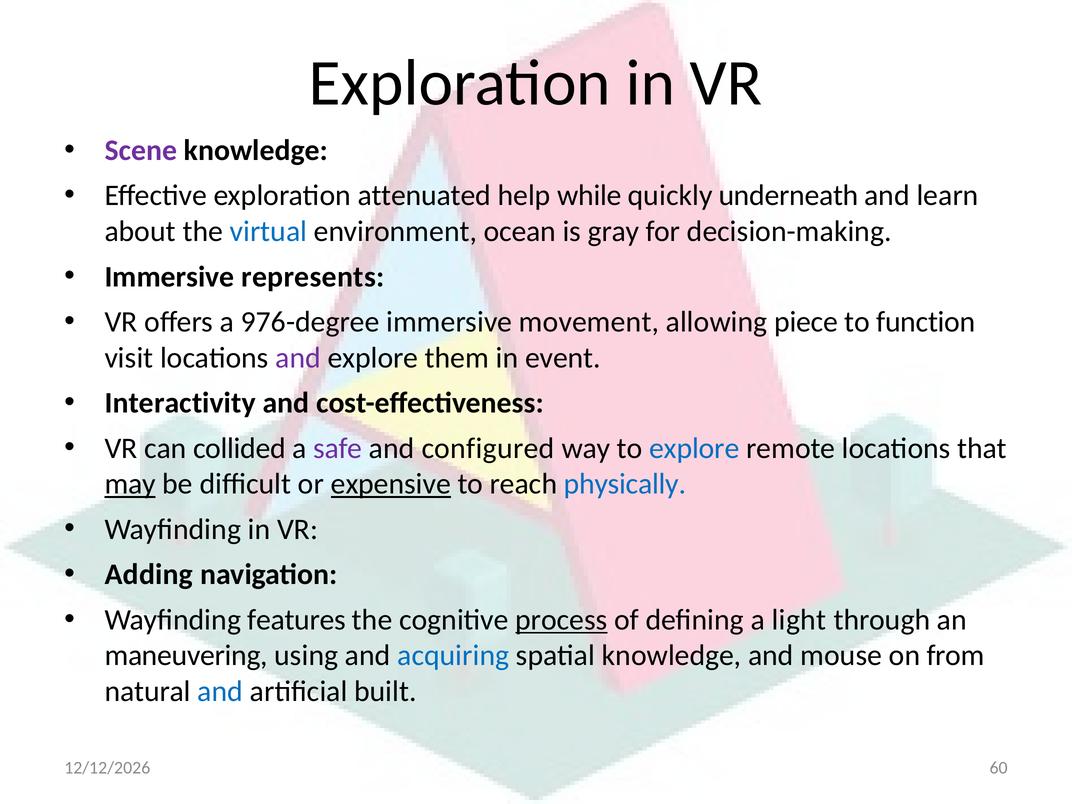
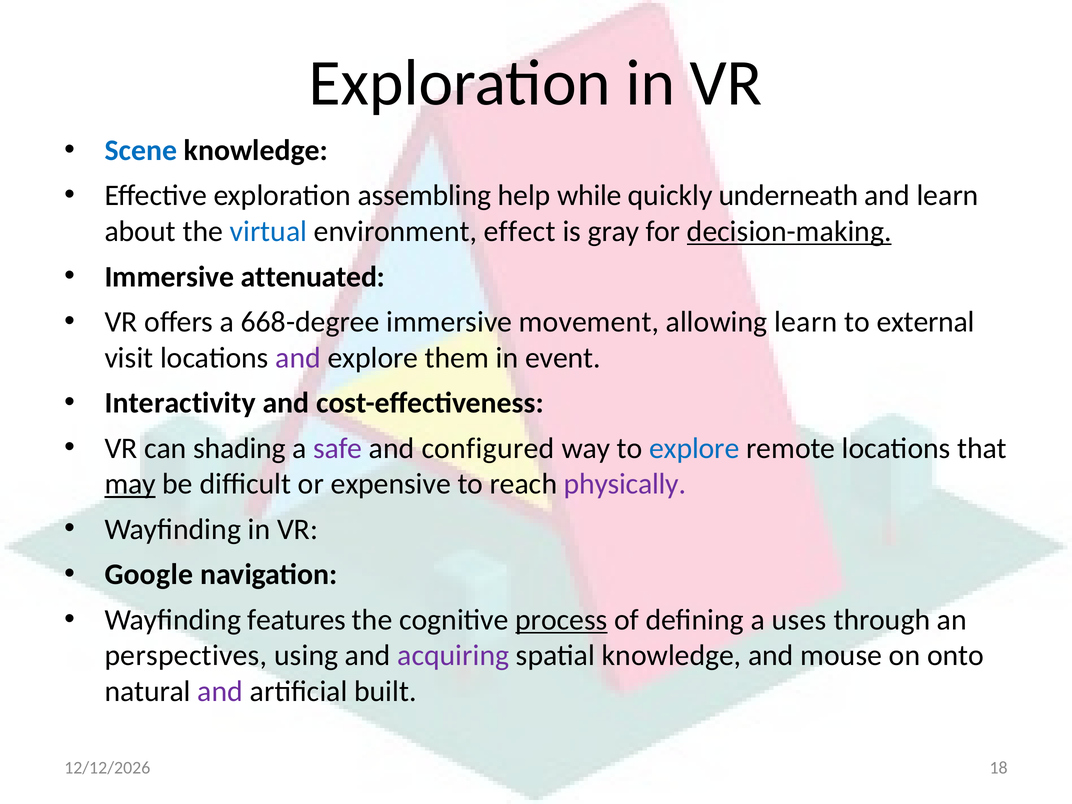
Scene colour: purple -> blue (141, 150)
attenuated: attenuated -> assembling (424, 196)
ocean: ocean -> effect (520, 231)
decision-making underline: none -> present (789, 231)
represents: represents -> attenuated (313, 277)
976-degree: 976-degree -> 668-degree (310, 322)
allowing piece: piece -> learn (806, 322)
function: function -> external (926, 322)
collided: collided -> shading (239, 448)
expensive underline: present -> none (391, 484)
physically colour: blue -> purple (625, 484)
Adding: Adding -> Google (149, 575)
light: light -> uses (799, 620)
maneuvering: maneuvering -> perspectives (186, 656)
acquiring colour: blue -> purple (453, 656)
from: from -> onto (955, 656)
and colour: blue -> purple (220, 691)
60: 60 -> 18 (999, 768)
